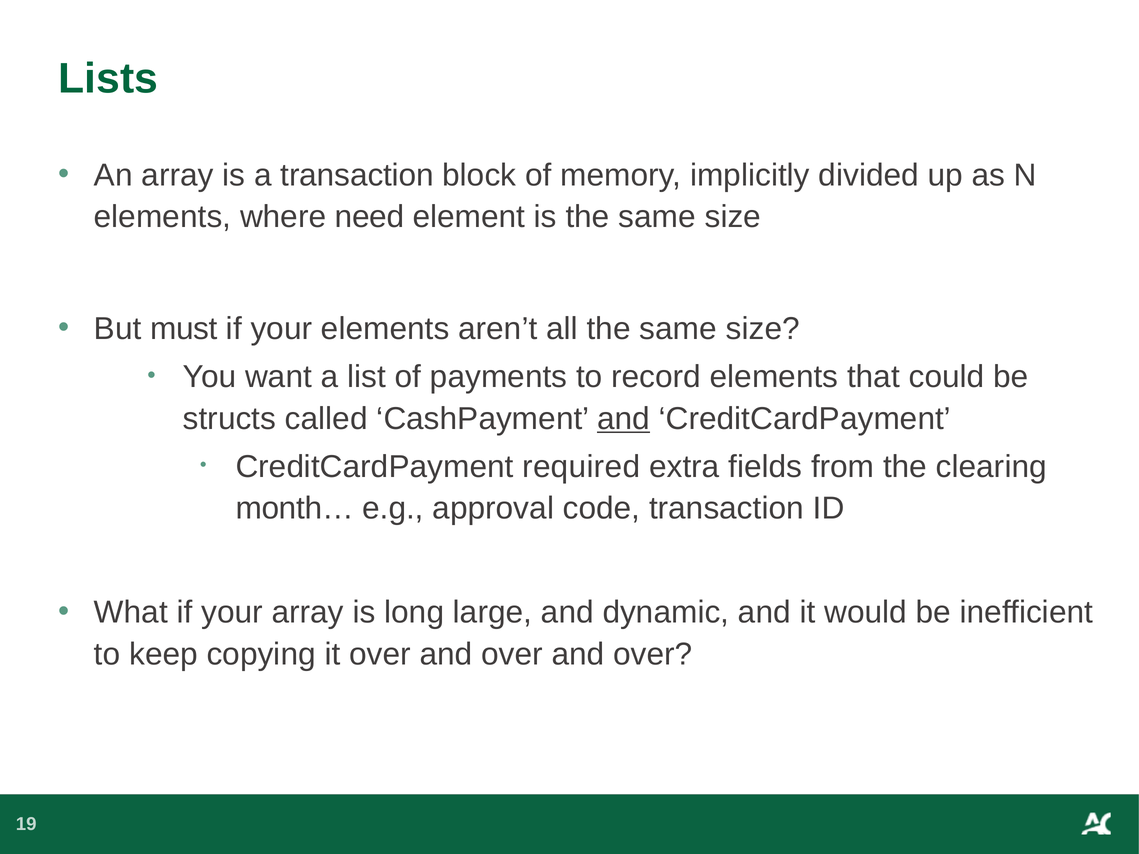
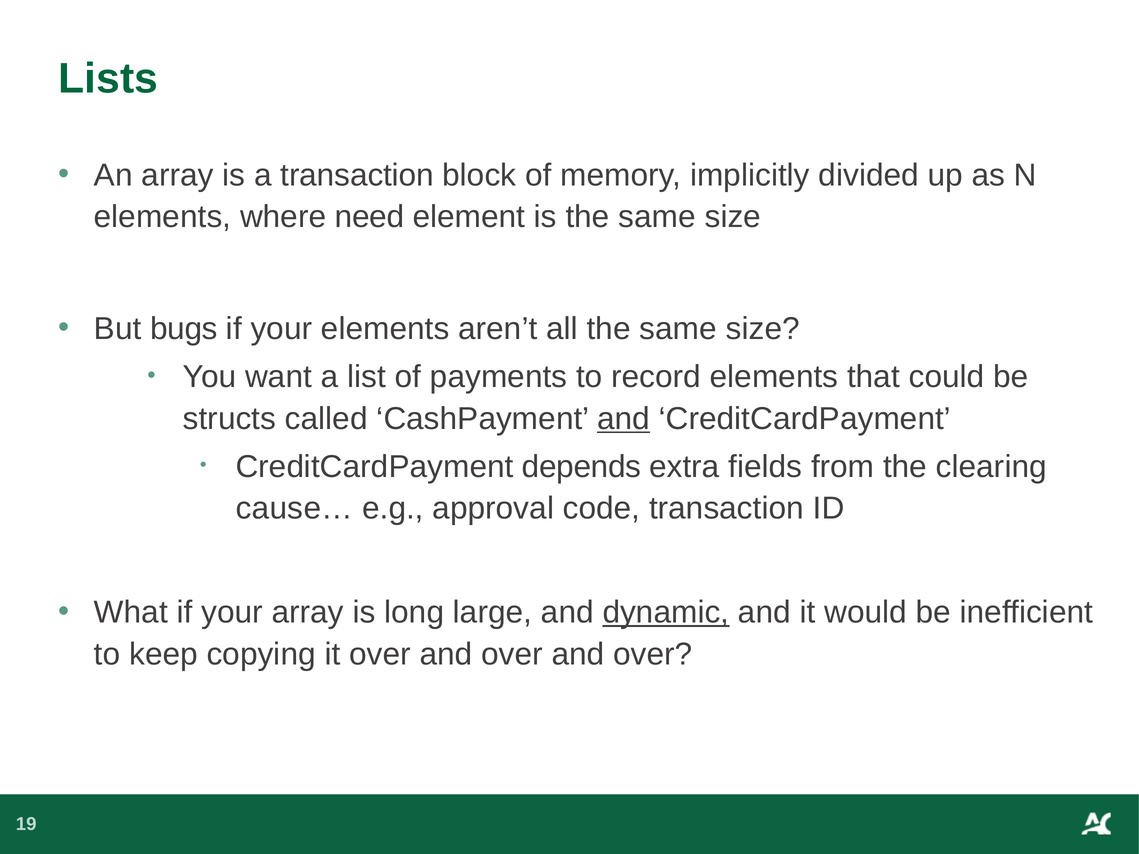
must: must -> bugs (184, 329)
required: required -> depends (582, 467)
month…: month… -> cause… (294, 509)
dynamic underline: none -> present (666, 613)
